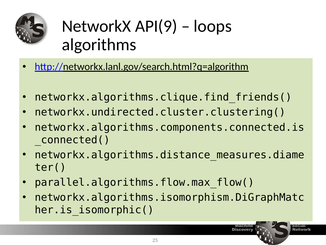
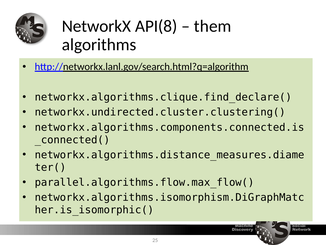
API(9: API(9 -> API(8 (156, 26)
loops: loops -> them (213, 26)
networkx.algorithms.clique.find_friends(: networkx.algorithms.clique.find_friends( -> networkx.algorithms.clique.find_declare( (163, 97)
